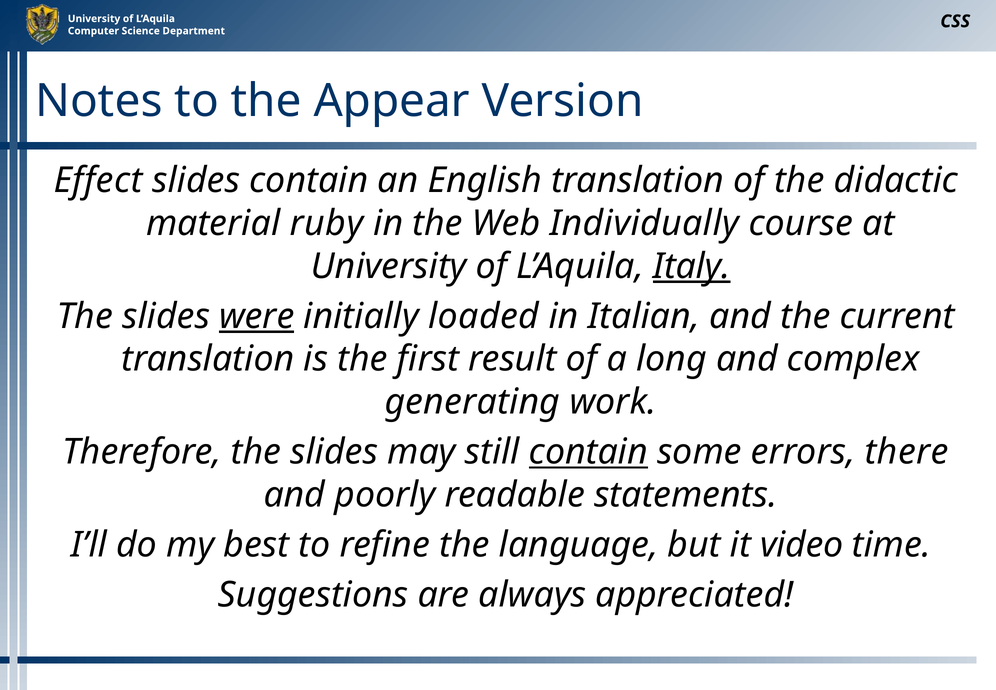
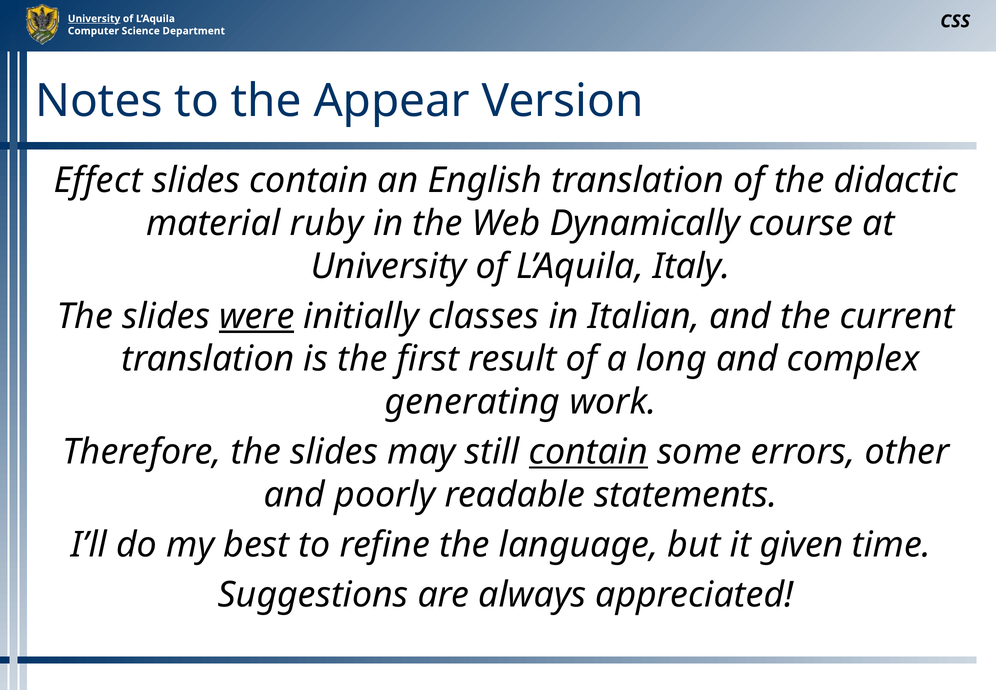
University underline: none -> present (94, 19)
Individually: Individually -> Dynamically (645, 223)
Italy underline: present -> none (692, 266)
loaded: loaded -> classes (484, 316)
there: there -> other (907, 452)
video: video -> given (802, 545)
